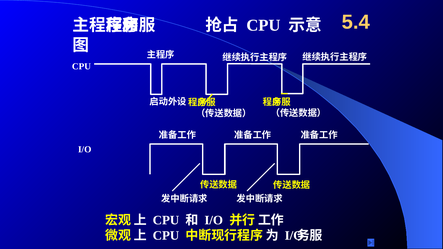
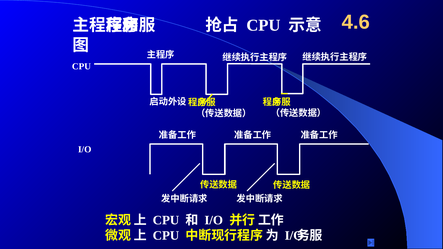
5.4: 5.4 -> 4.6 (356, 22)
